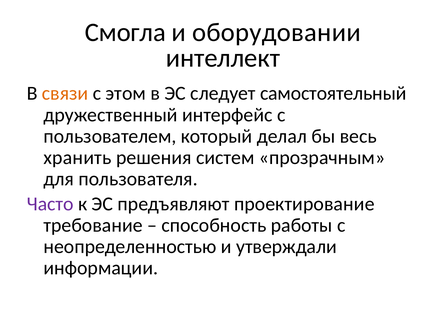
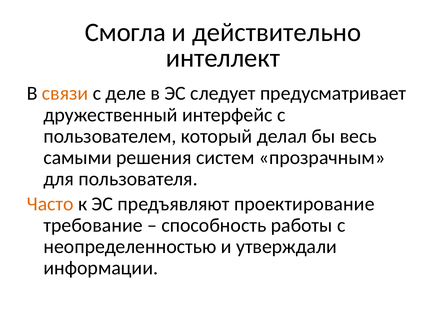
оборудовании: оборудовании -> действительно (277, 32)
этом: этом -> деле (126, 94)
самостоятельный: самостоятельный -> предусматривает (333, 94)
хранить: хранить -> самыми (78, 158)
Часто colour: purple -> orange (50, 204)
